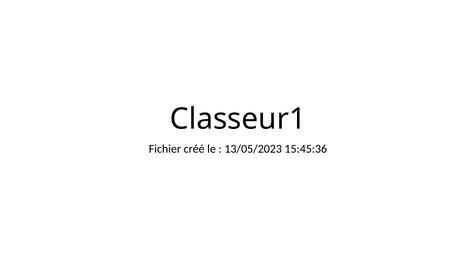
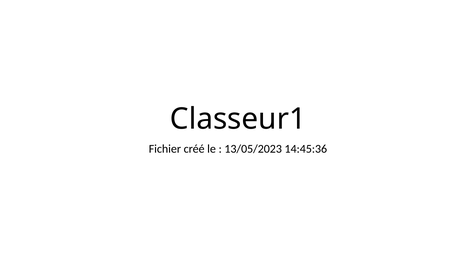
15:45:36: 15:45:36 -> 14:45:36 (306, 149)
